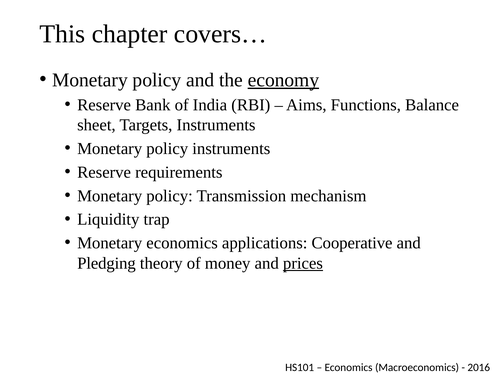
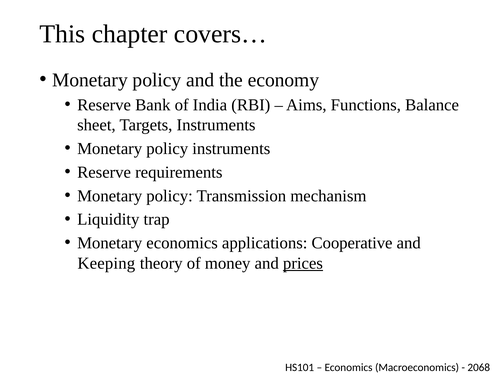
economy underline: present -> none (283, 80)
Pledging: Pledging -> Keeping (106, 263)
2016: 2016 -> 2068 (479, 367)
